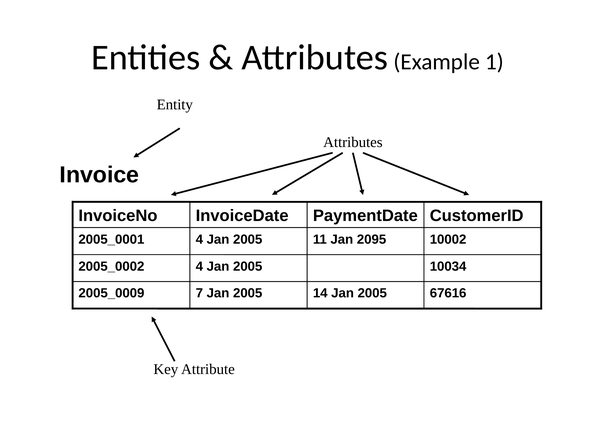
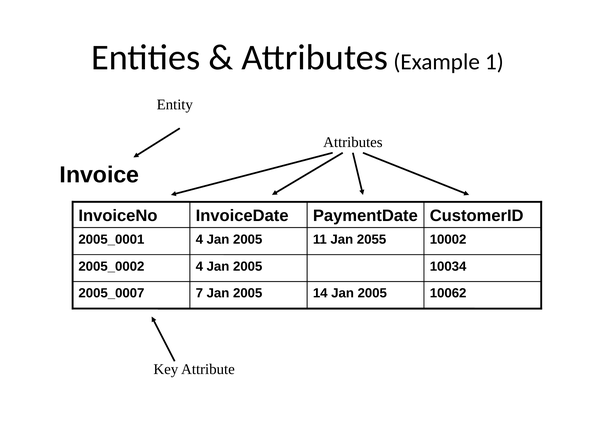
2095: 2095 -> 2055 (372, 239)
2005_0009: 2005_0009 -> 2005_0007 (111, 293)
67616: 67616 -> 10062 (448, 293)
